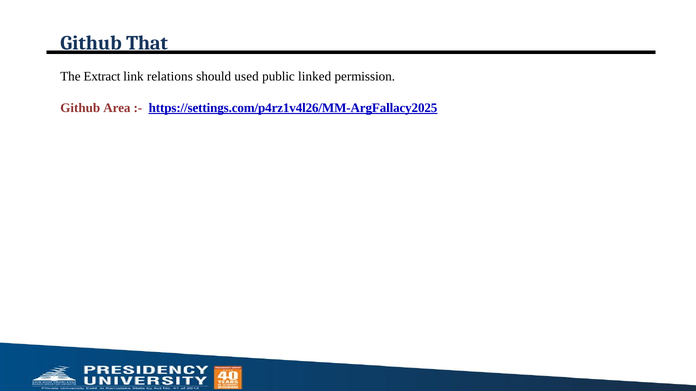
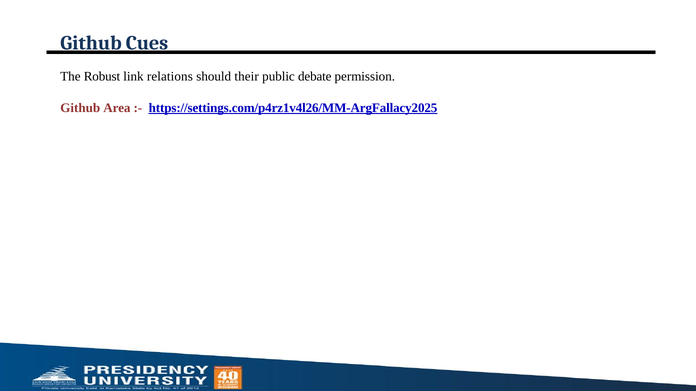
That: That -> Cues (147, 43)
Extract: Extract -> Robust (102, 77)
used: used -> their (247, 77)
linked: linked -> debate (315, 77)
